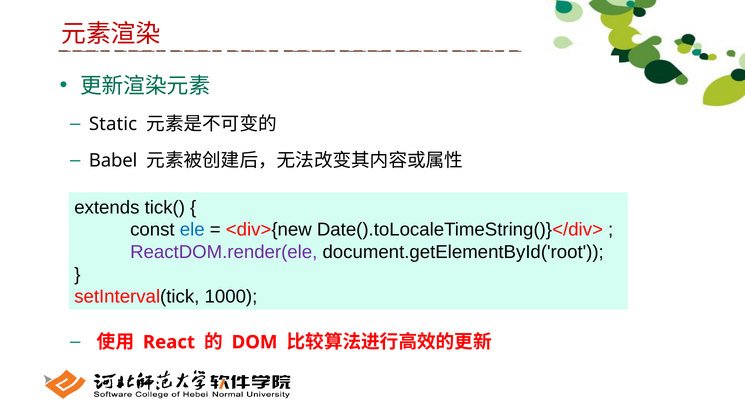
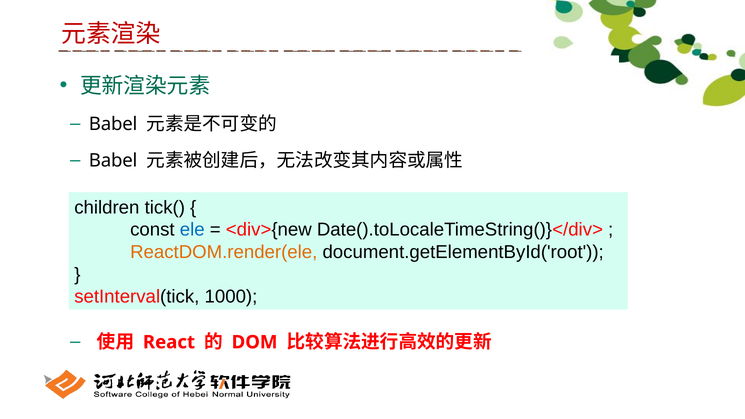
Static: Static -> Babel (113, 124)
extends: extends -> children (107, 207)
ReactDOM.render(ele colour: purple -> orange (224, 252)
